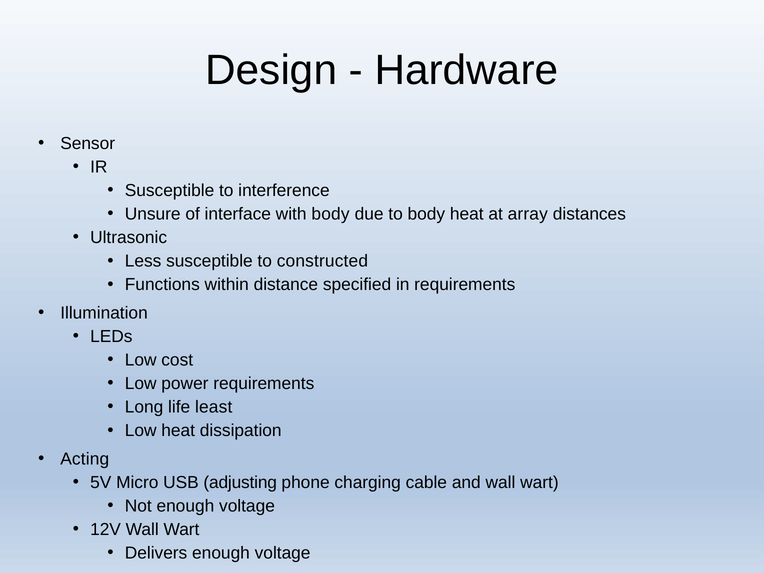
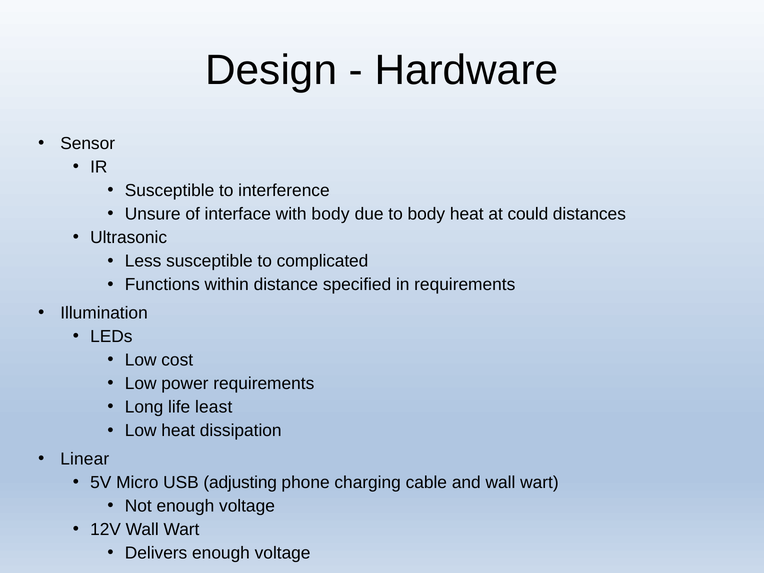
array: array -> could (528, 214)
constructed: constructed -> complicated (323, 261)
Acting: Acting -> Linear (85, 459)
